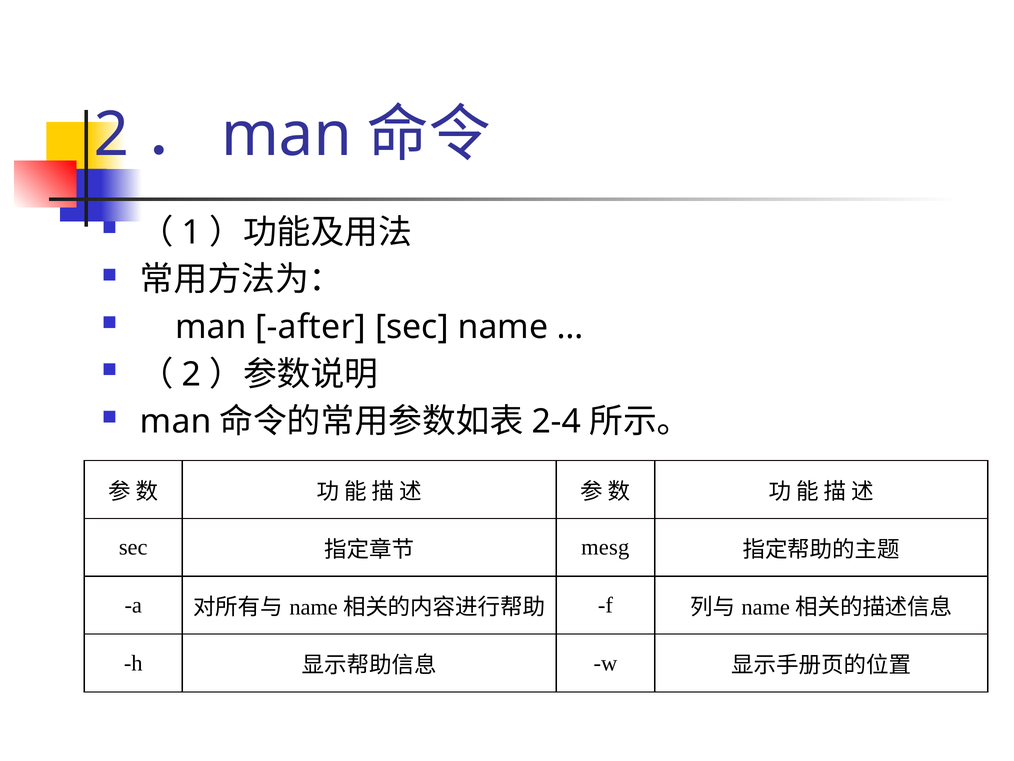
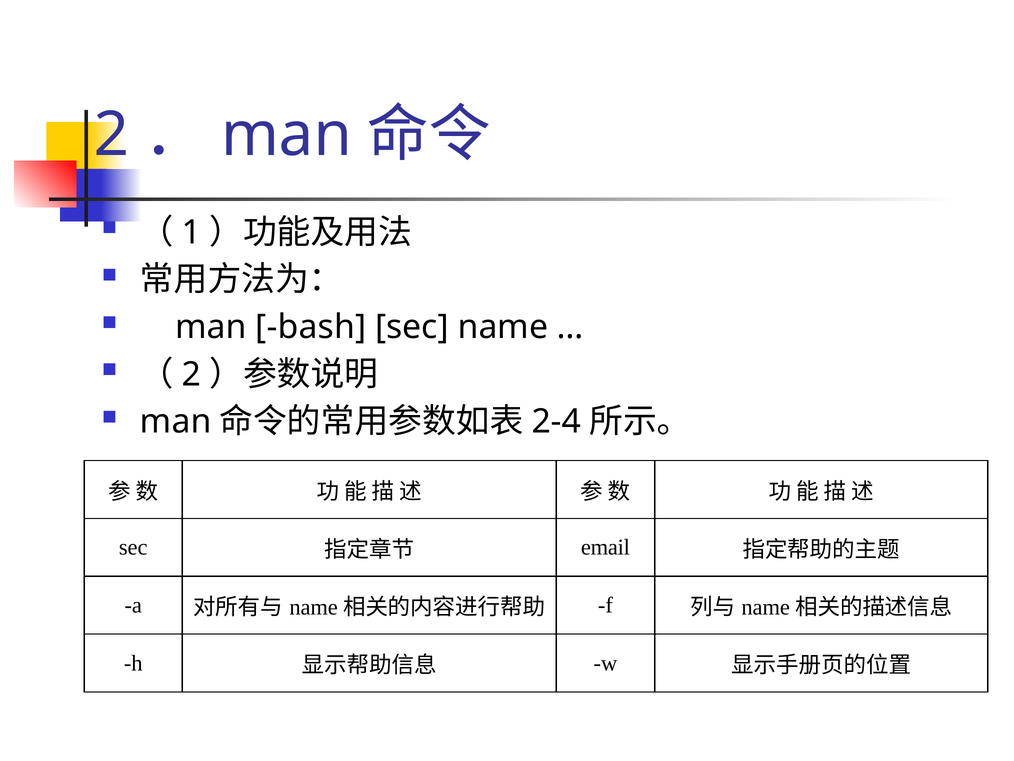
after: after -> bash (311, 327)
mesg: mesg -> email (605, 547)
